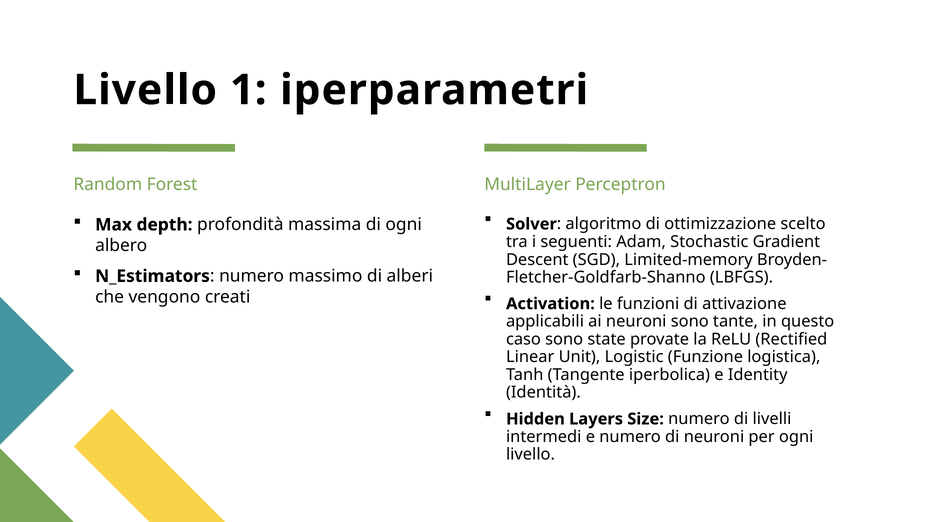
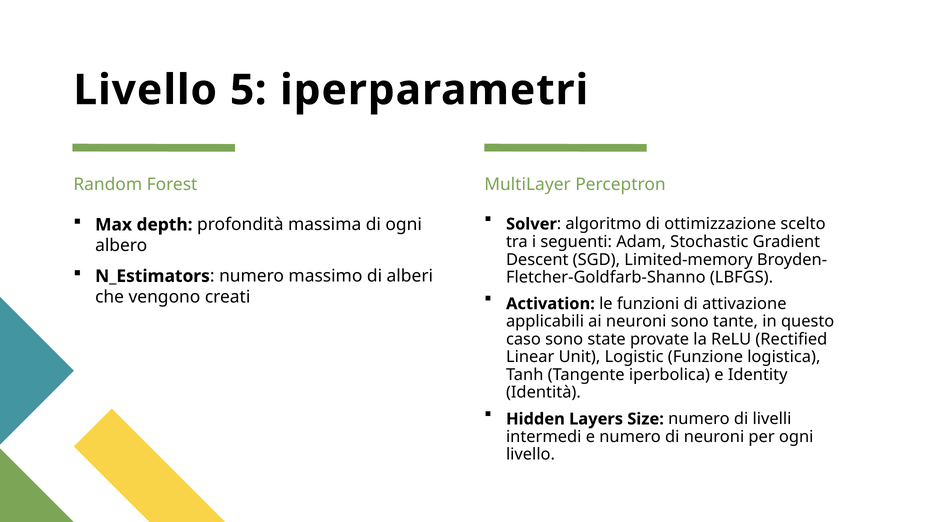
1: 1 -> 5 (248, 90)
